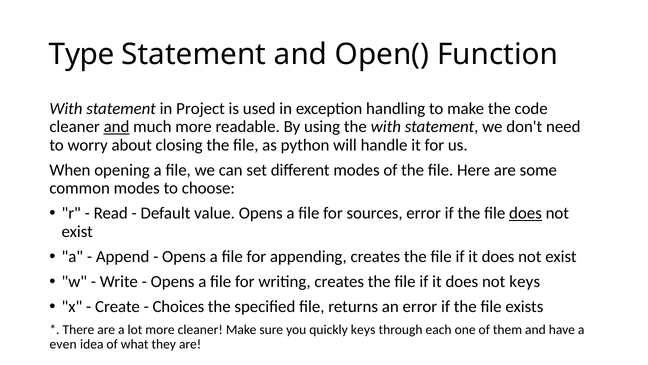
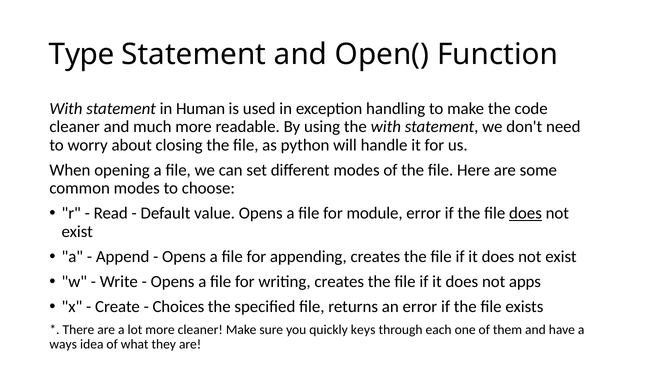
Project: Project -> Human (201, 108)
and underline: present -> none (117, 127)
sources: sources -> module (375, 213)
not keys: keys -> apps (525, 281)
even: even -> ways (63, 344)
